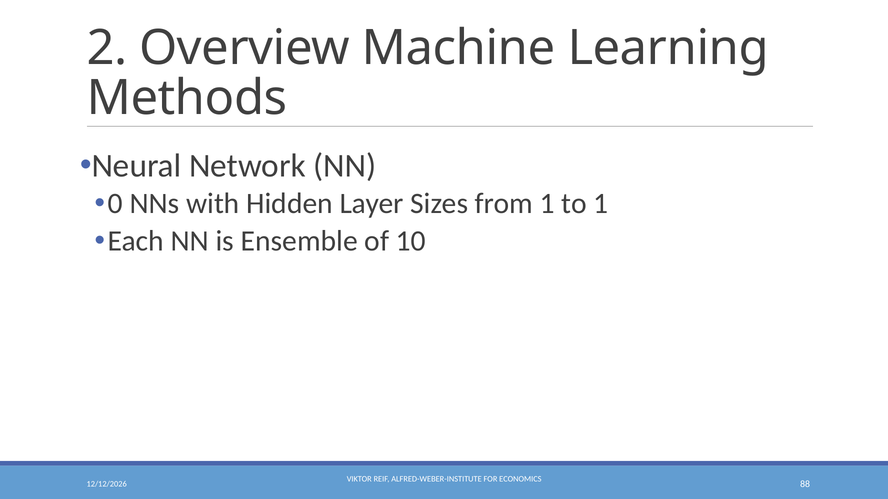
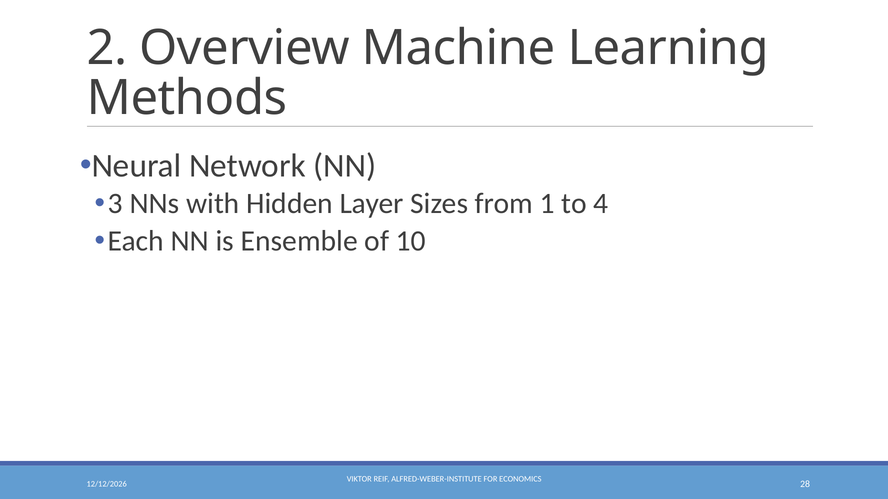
0: 0 -> 3 (115, 204)
to 1: 1 -> 4 (601, 204)
88: 88 -> 28 (805, 484)
